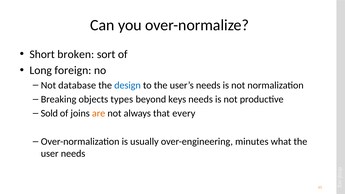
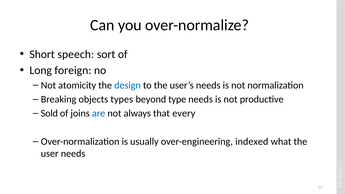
broken: broken -> speech (76, 54)
database: database -> atomicity (77, 85)
keys: keys -> type (177, 99)
are colour: orange -> blue (99, 113)
minutes: minutes -> indexed (252, 142)
